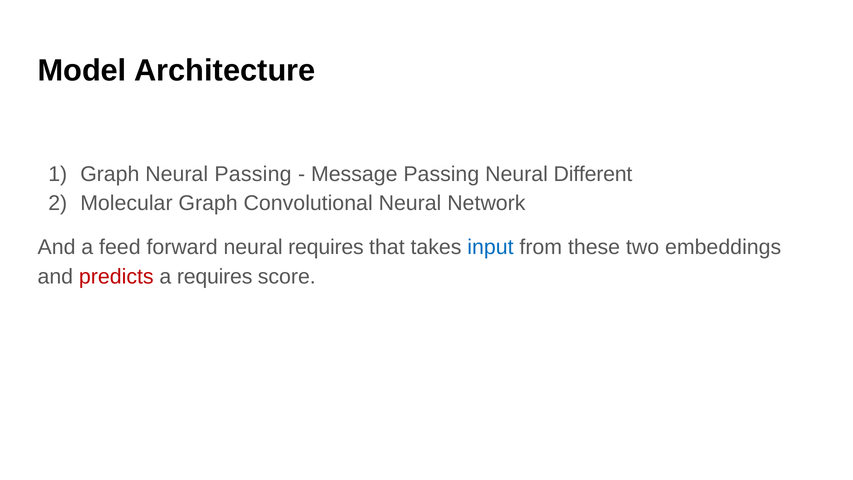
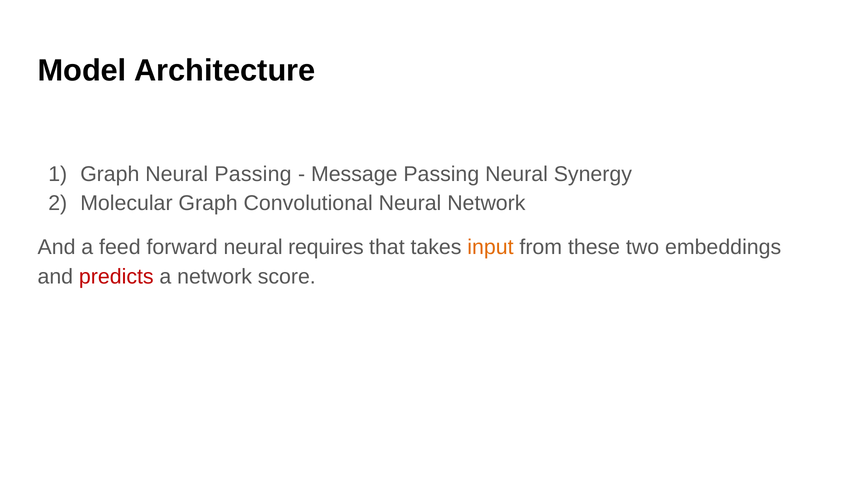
Different: Different -> Synergy (593, 174)
input colour: blue -> orange (490, 247)
a requires: requires -> network (215, 276)
